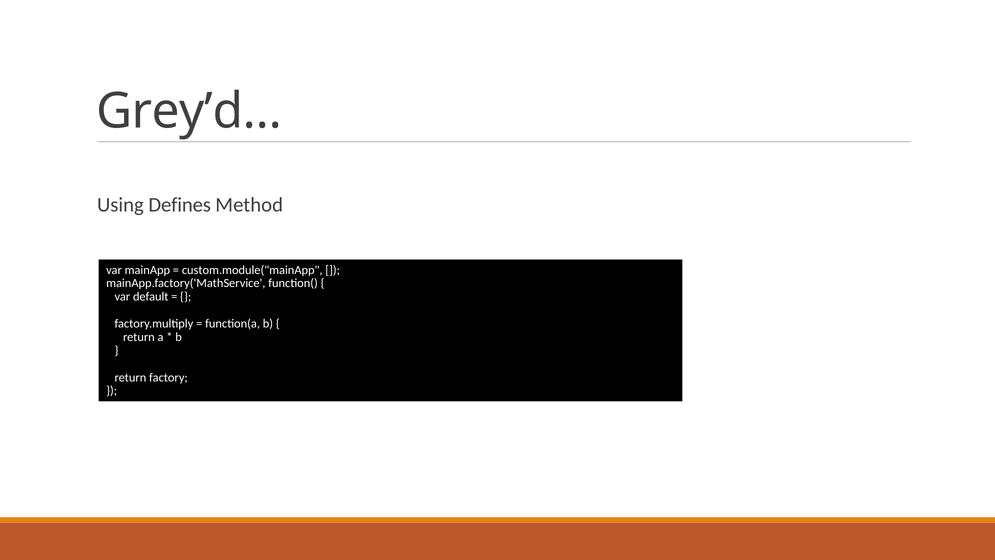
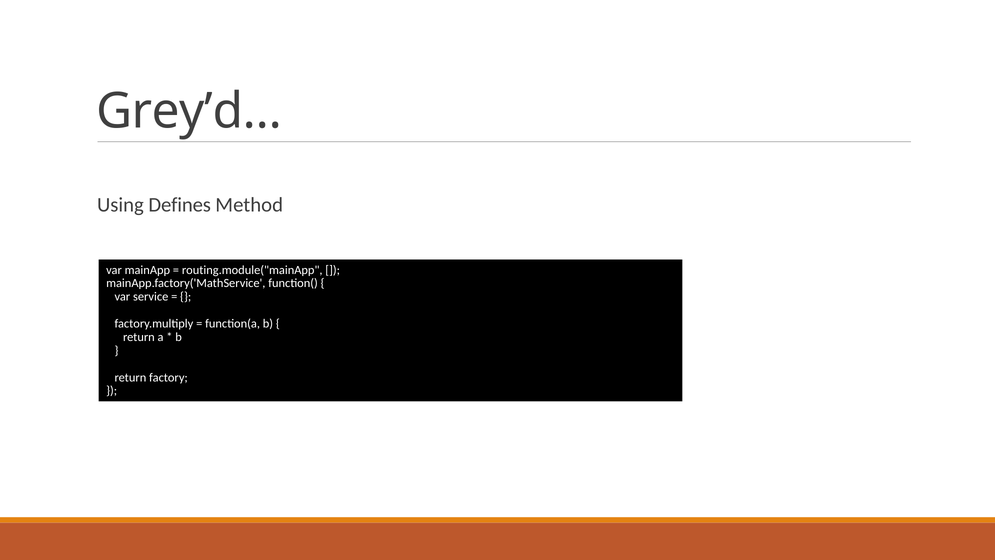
custom.module("mainApp: custom.module("mainApp -> routing.module("mainApp (252, 270)
default: default -> service (151, 297)
